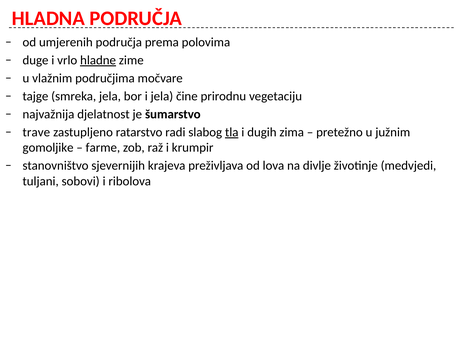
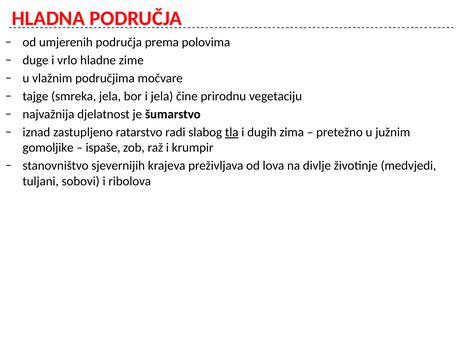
hladne underline: present -> none (98, 60)
trave: trave -> iznad (36, 132)
farme: farme -> ispaše (103, 148)
